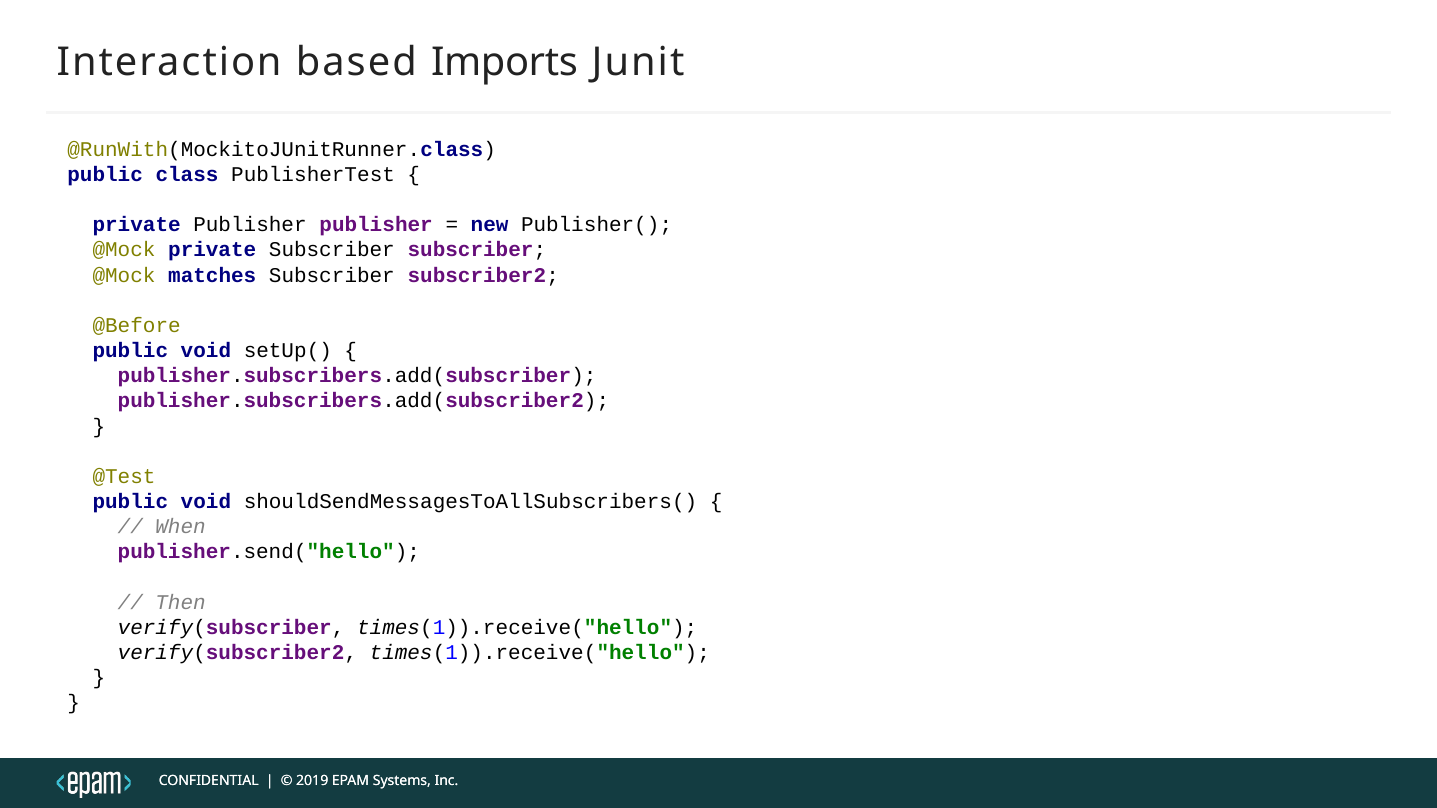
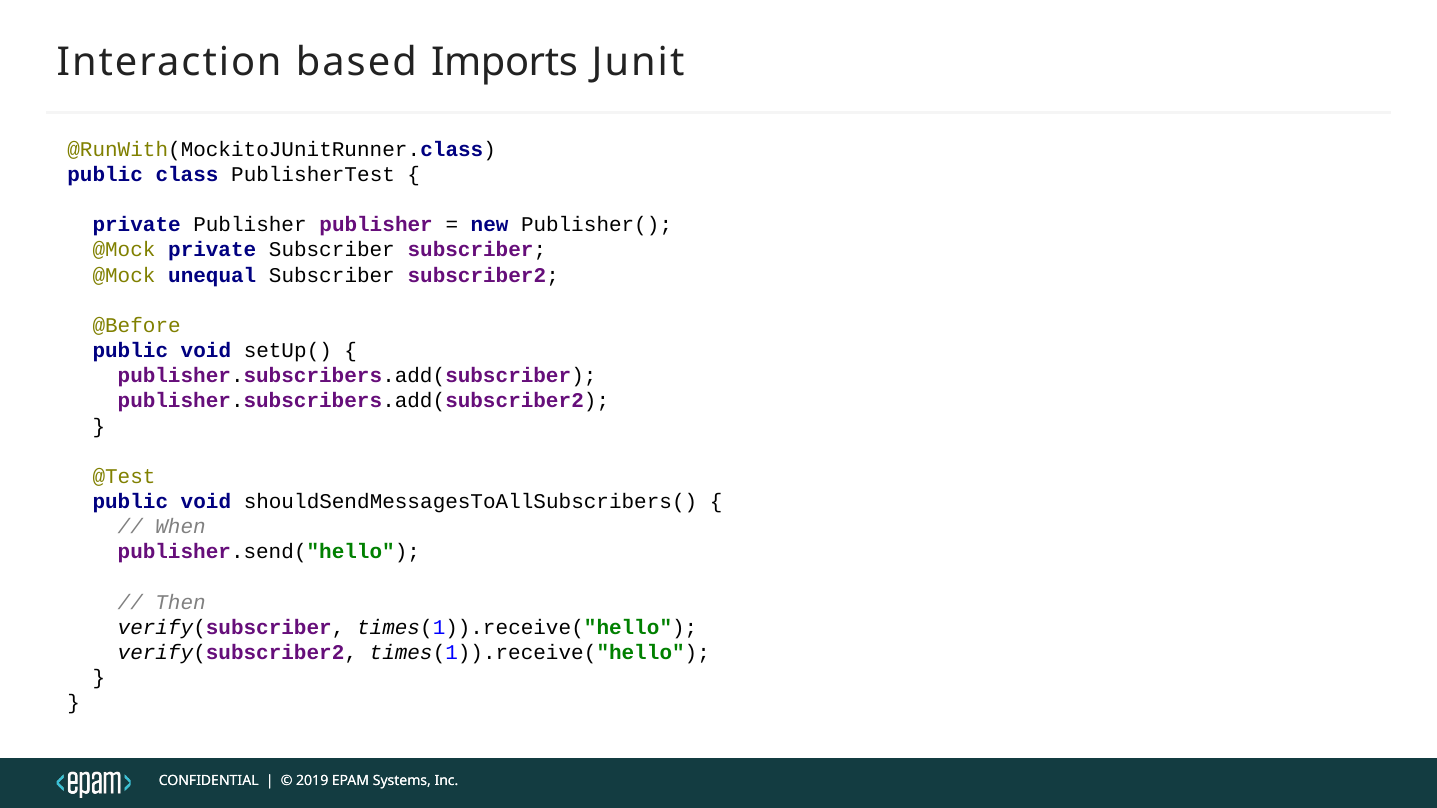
matches: matches -> unequal (212, 275)
